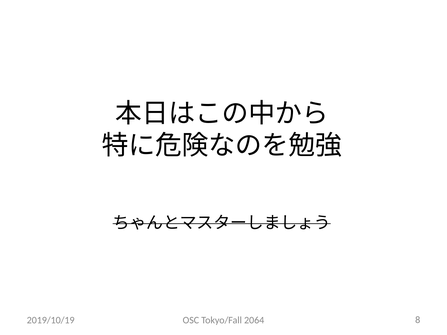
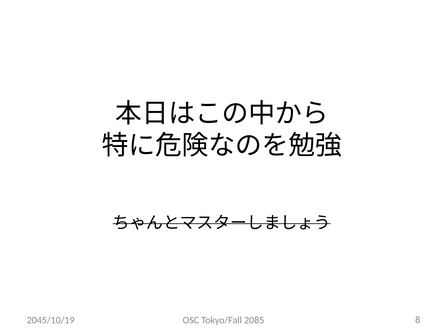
2019/10/19: 2019/10/19 -> 2045/10/19 (51, 320)
2064: 2064 -> 2085 (254, 320)
